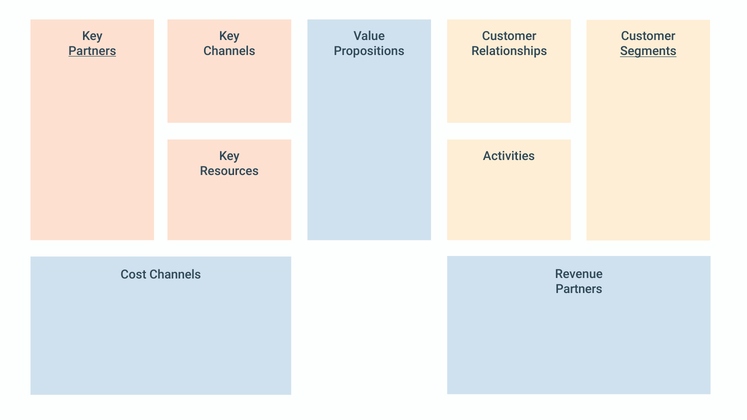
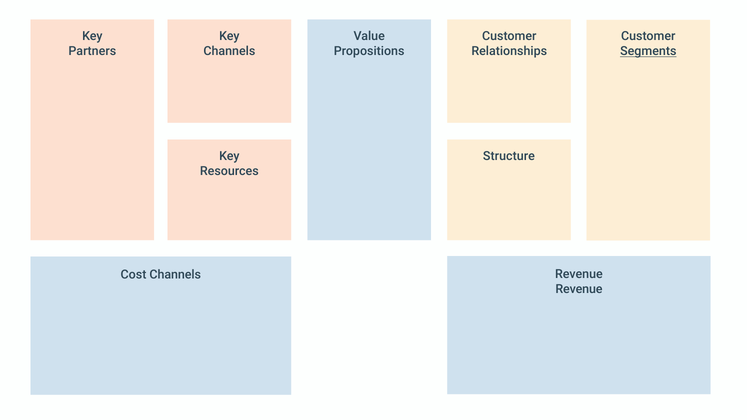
Partners underline: present -> none (92, 51)
Activities: Activities -> Structure (509, 156)
Partners: Partners -> Revenue (579, 289)
